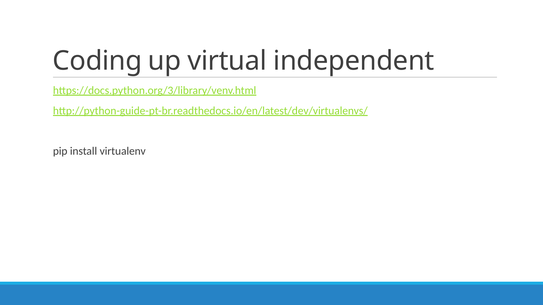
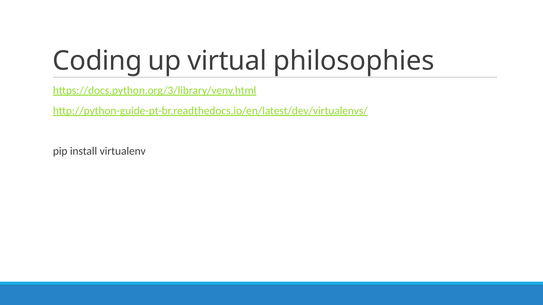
independent: independent -> philosophies (354, 61)
